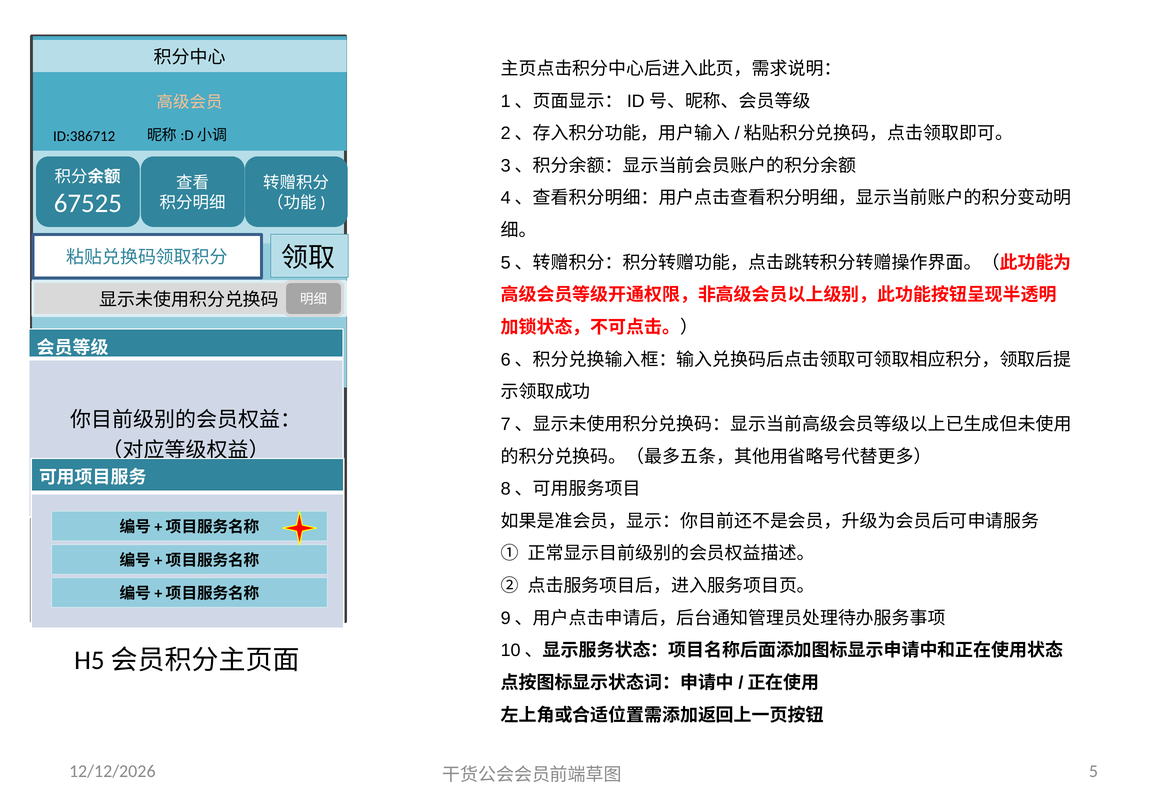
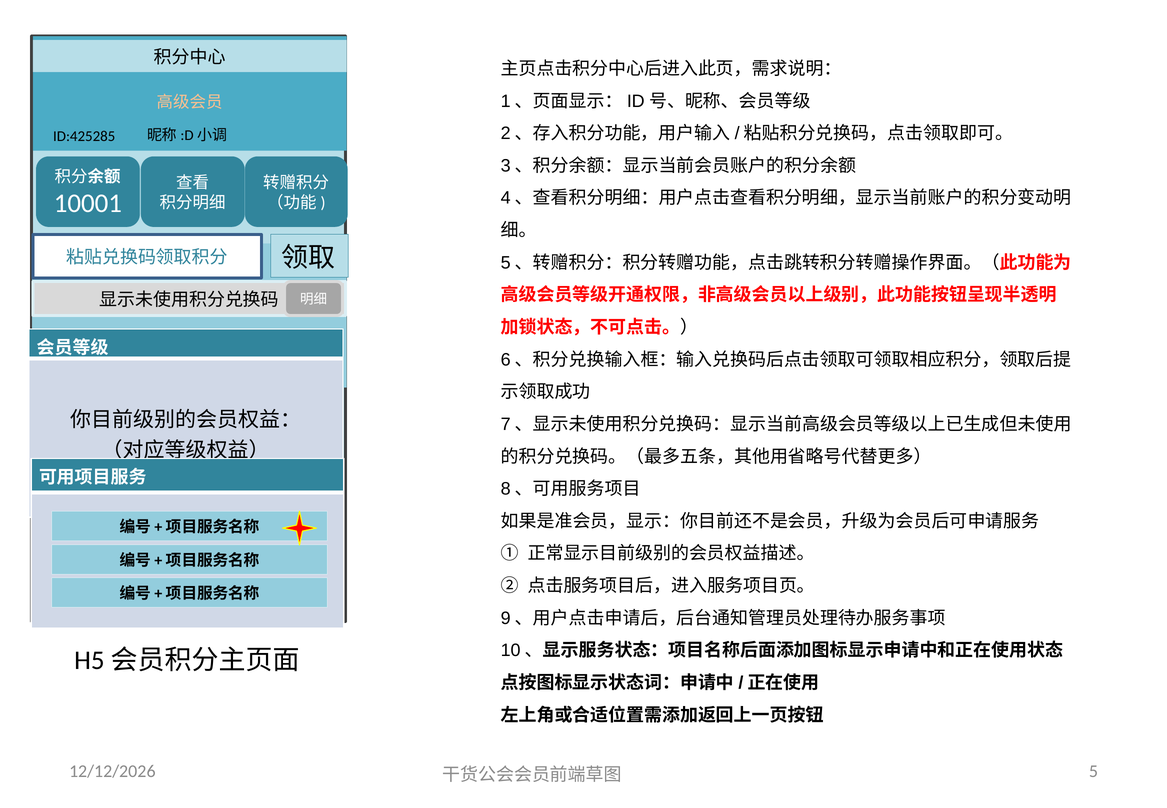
ID:386712: ID:386712 -> ID:425285 (84, 136)
67525: 67525 -> 10001 (88, 203)
